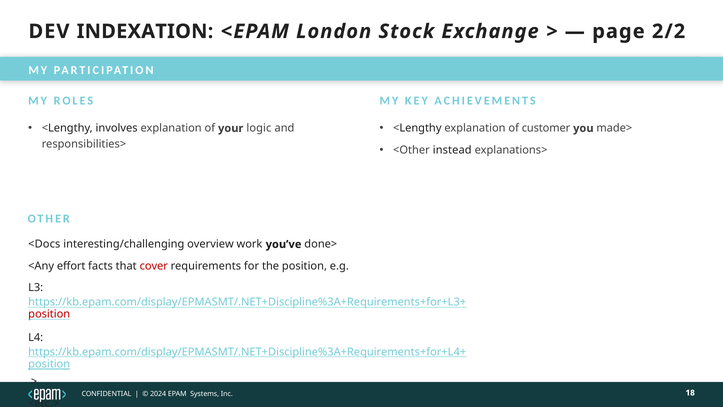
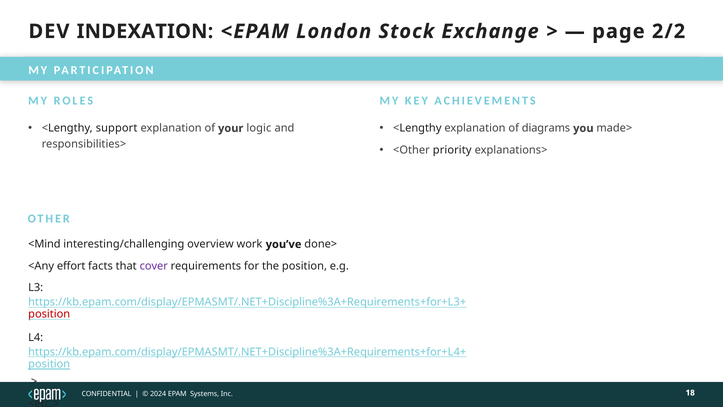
involves: involves -> support (117, 128)
customer: customer -> diagrams (546, 128)
instead: instead -> priority (452, 150)
<Docs: <Docs -> <Mind (44, 244)
cover colour: red -> purple (154, 266)
